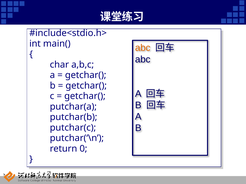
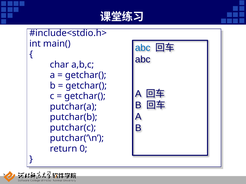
abc colour: orange -> blue (143, 48)
